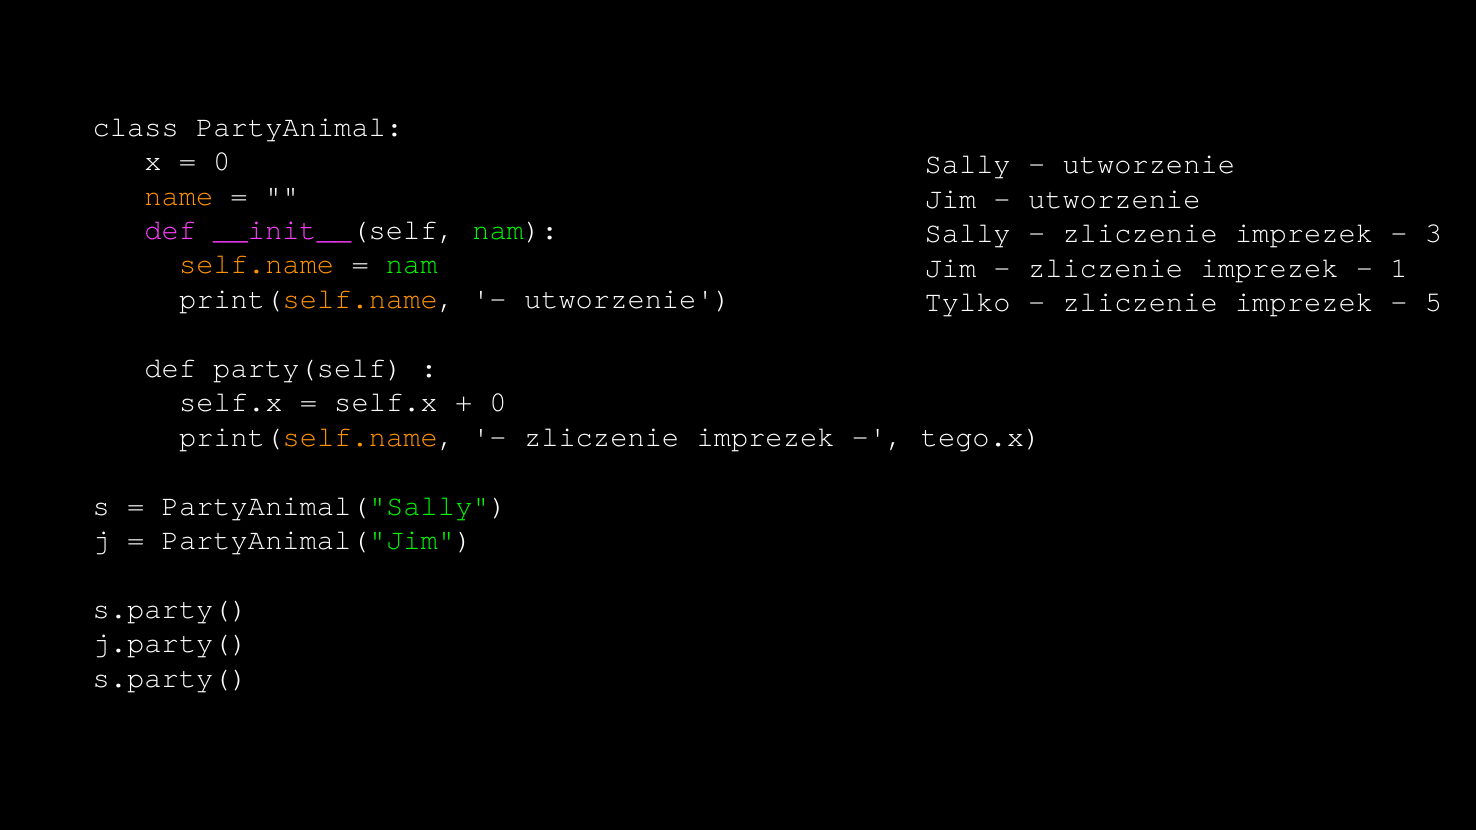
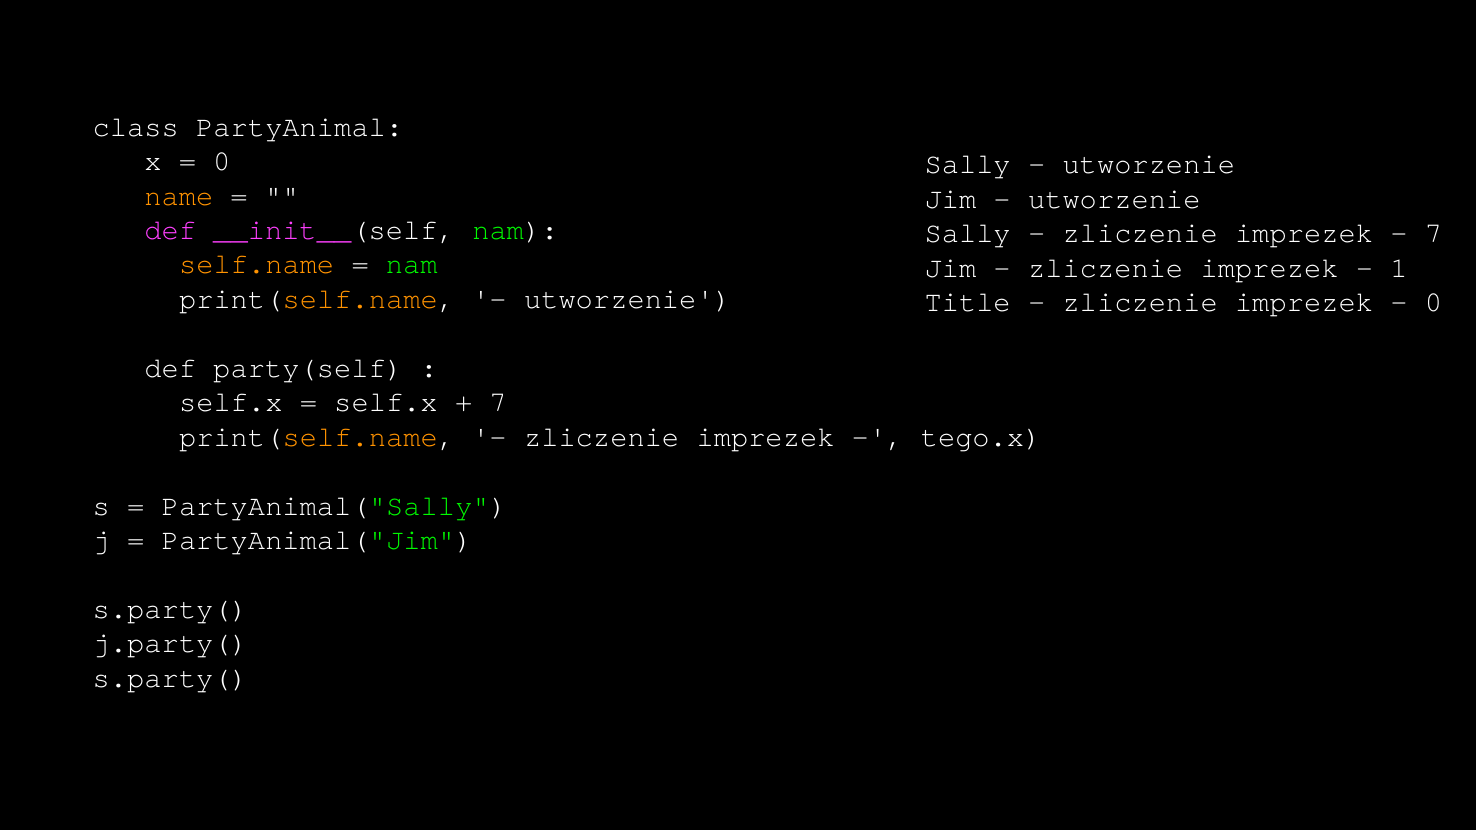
3: 3 -> 7 (1433, 233)
Tylko: Tylko -> Title (968, 302)
5: 5 -> 0 (1433, 302)
0: 0 -> 7 (498, 402)
